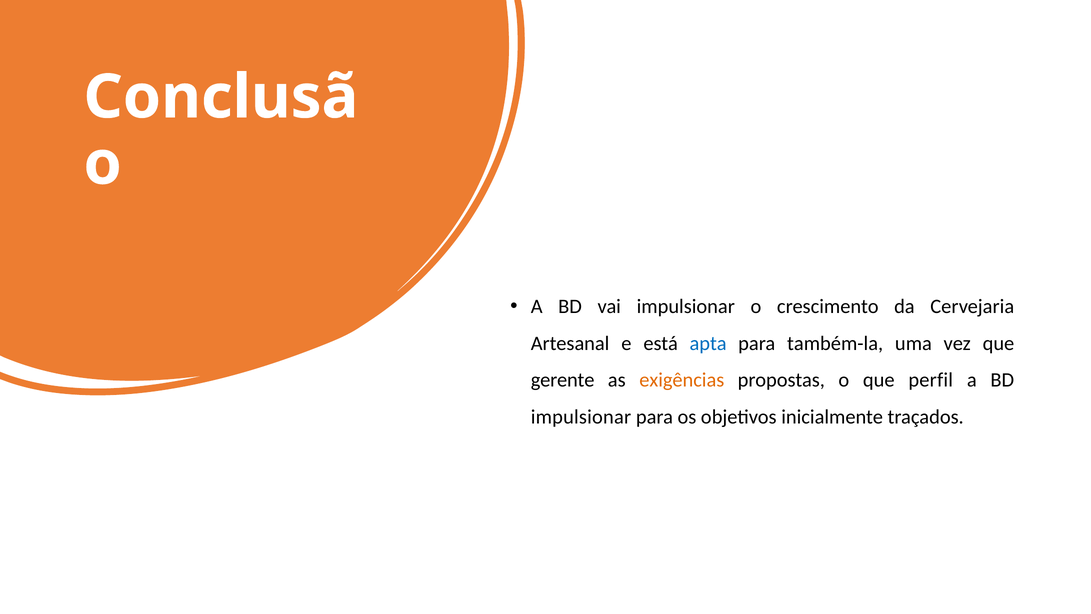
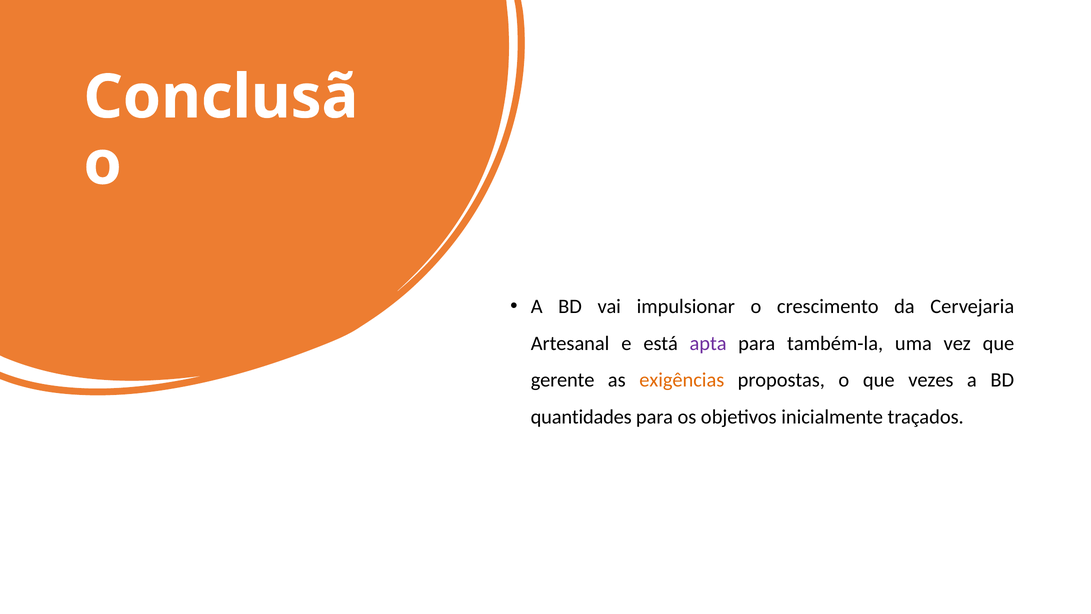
apta colour: blue -> purple (708, 343)
perfil: perfil -> vezes (931, 380)
impulsionar: impulsionar -> quantidades (581, 417)
